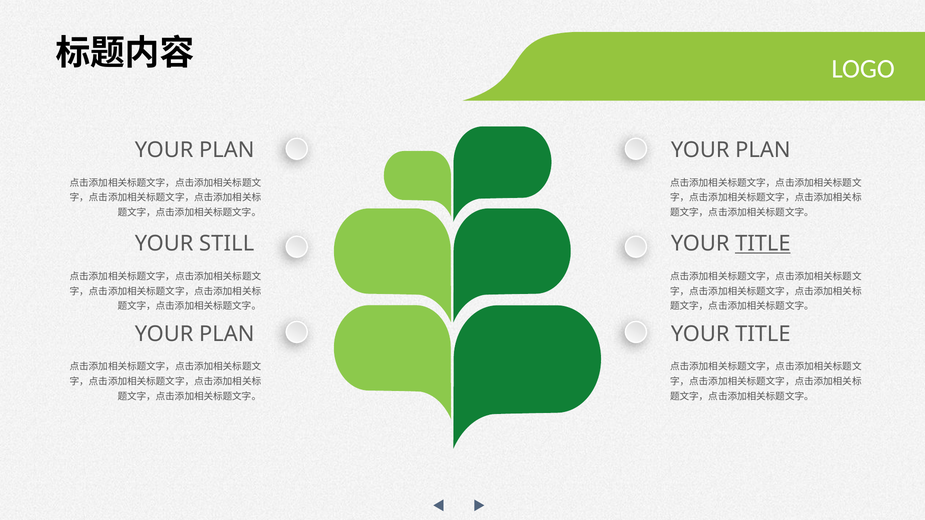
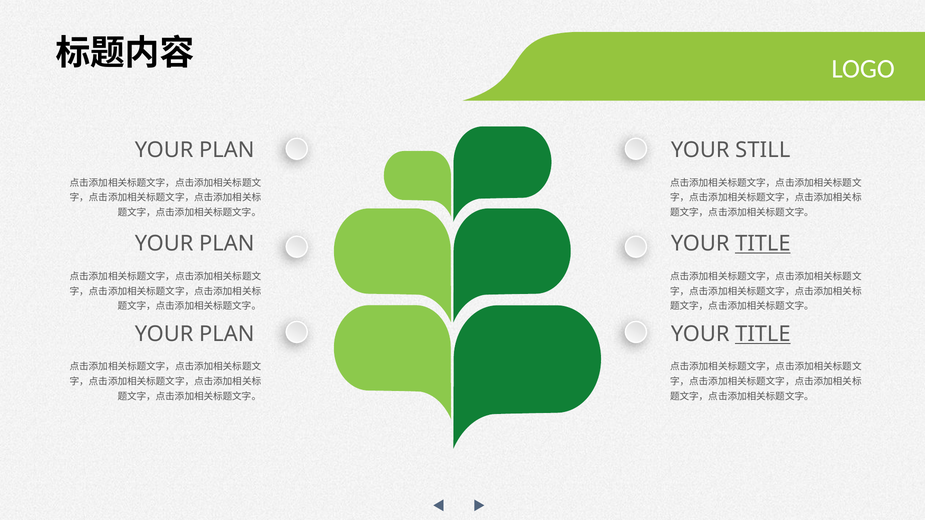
PLAN: PLAN -> STILL (763, 150)
STILL: STILL -> PLAN (227, 244)
TITLE underline: none -> present (763, 334)
